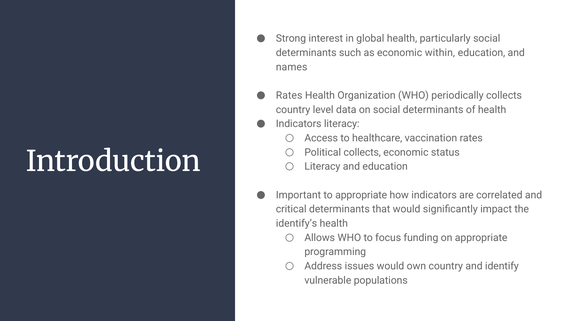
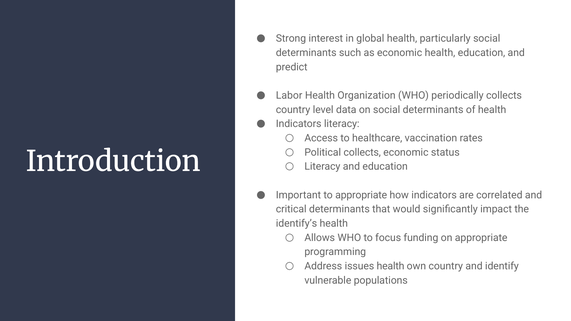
economic within: within -> health (440, 53)
names: names -> predict (292, 67)
Rates: Rates -> Labor (289, 95)
issues would: would -> health (391, 266)
